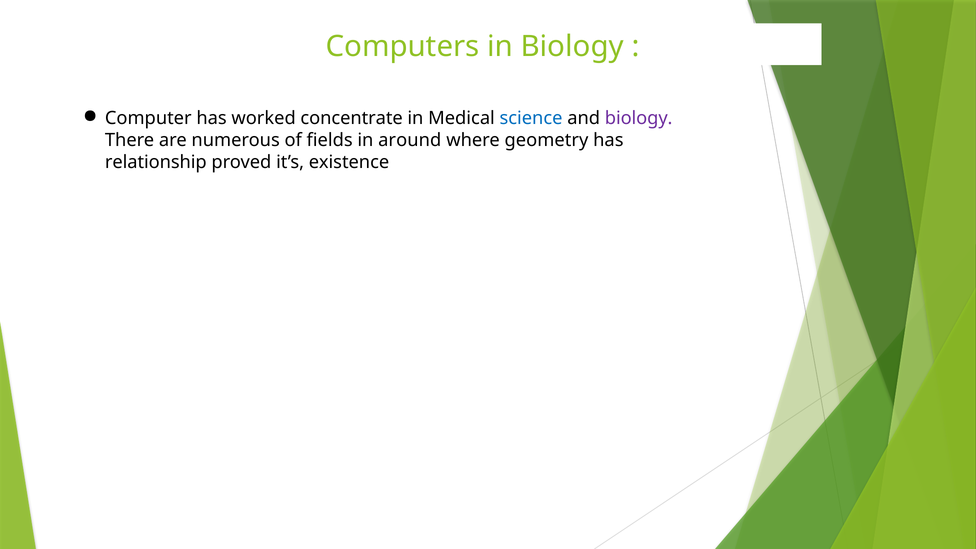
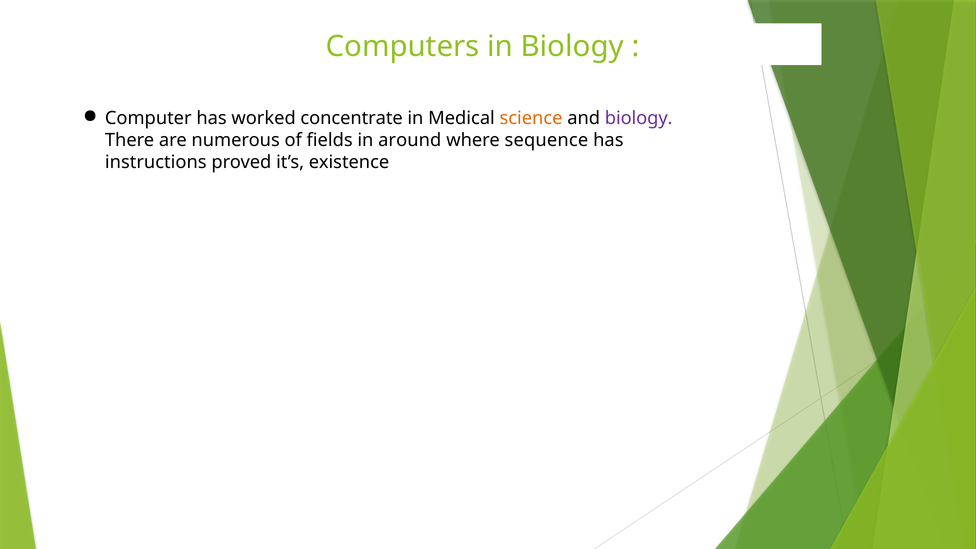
science colour: blue -> orange (531, 118)
geometry: geometry -> sequence (546, 140)
relationship: relationship -> instructions (156, 162)
